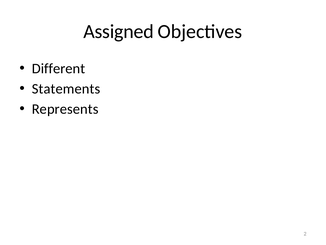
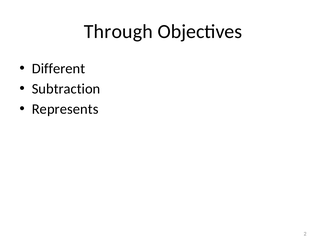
Assigned: Assigned -> Through (118, 32)
Statements: Statements -> Subtraction (66, 89)
